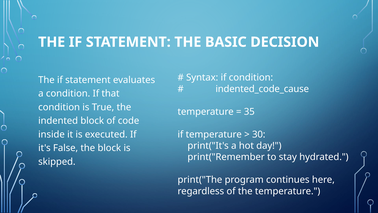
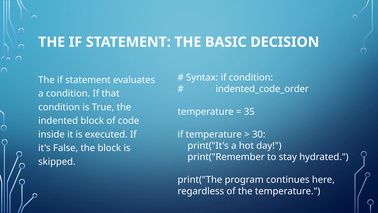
indented_code_cause: indented_code_cause -> indented_code_order (262, 89)
